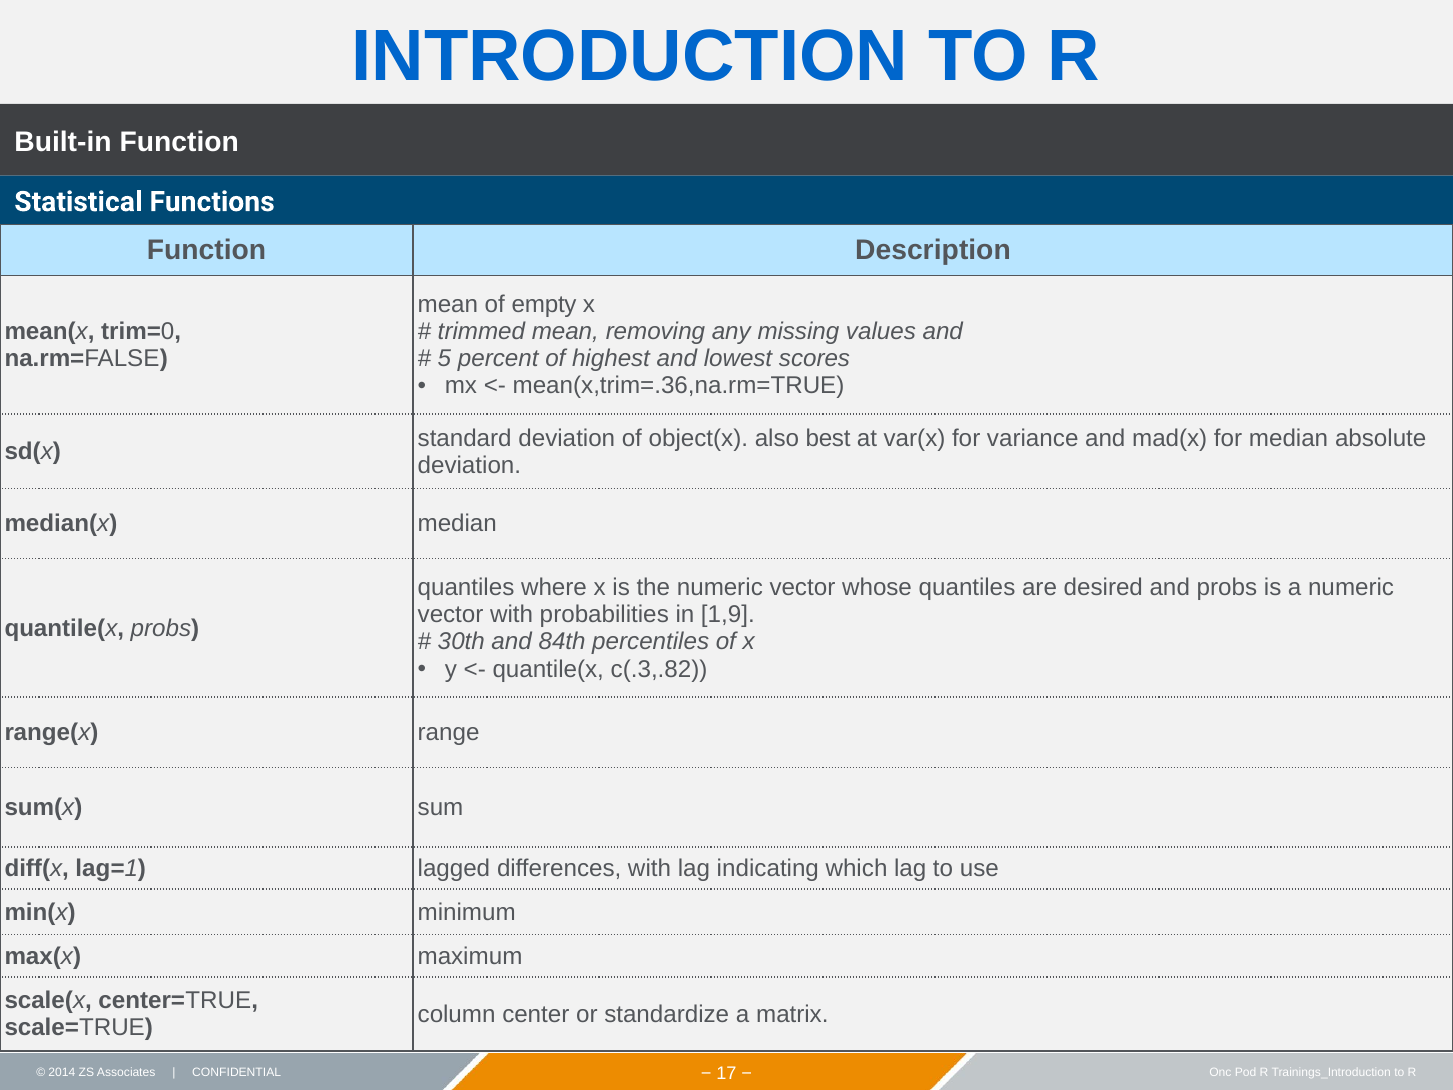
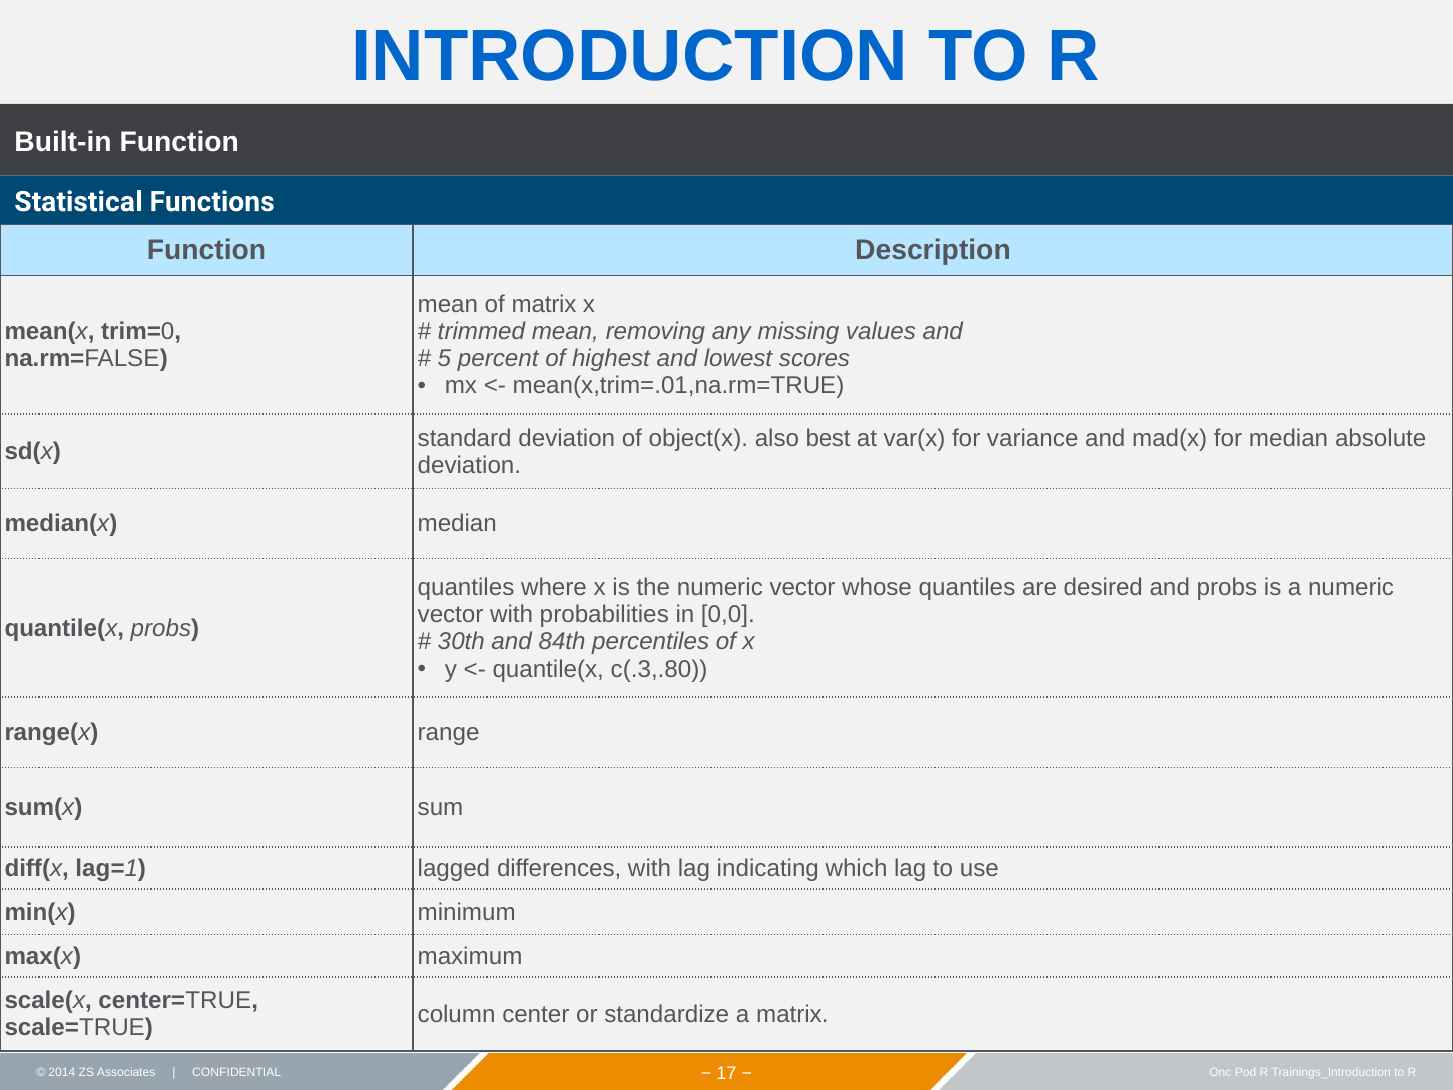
of empty: empty -> matrix (544, 305)
mean(x,trim=.36,na.rm=TRUE: mean(x,trim=.36,na.rm=TRUE -> mean(x,trim=.01,na.rm=TRUE (679, 386)
1,9: 1,9 -> 0,0 (728, 615)
c(.3,.82: c(.3,.82 -> c(.3,.80 (659, 669)
